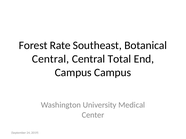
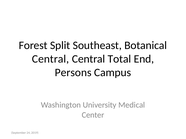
Rate: Rate -> Split (60, 45)
Campus: Campus -> Persons (73, 73)
